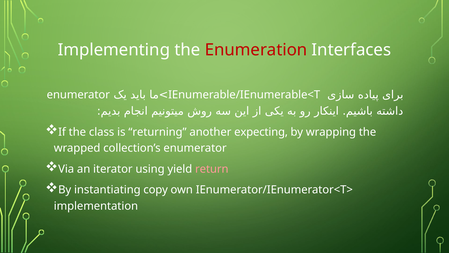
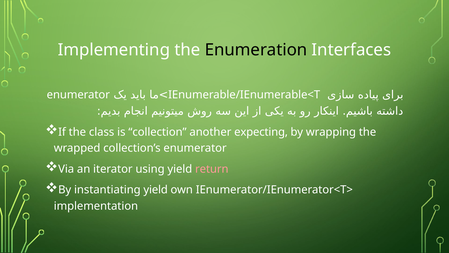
Enumeration colour: red -> black (256, 50)
returning: returning -> collection (157, 132)
instantiating copy: copy -> yield (156, 190)
